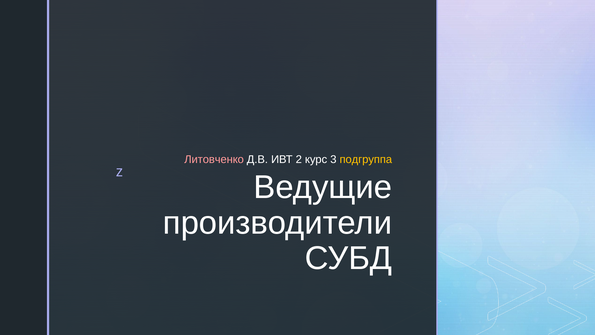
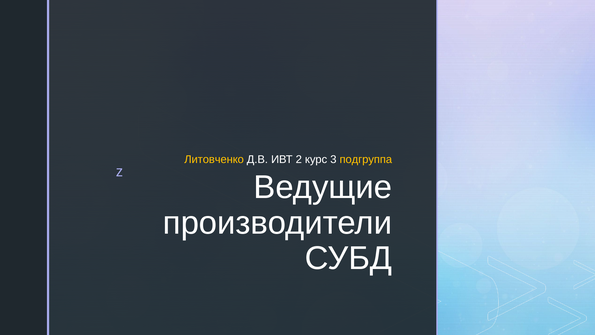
Литовченко colour: pink -> yellow (214, 159)
